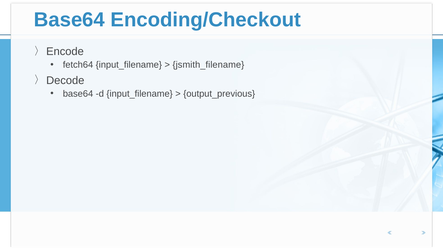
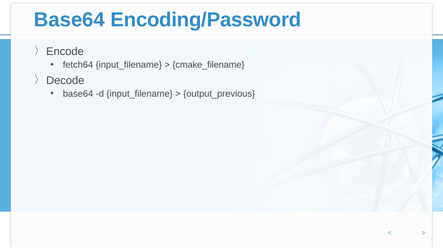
Encoding/Checkout: Encoding/Checkout -> Encoding/Password (206, 20)
jsmith_filename: jsmith_filename -> cmake_filename (208, 65)
